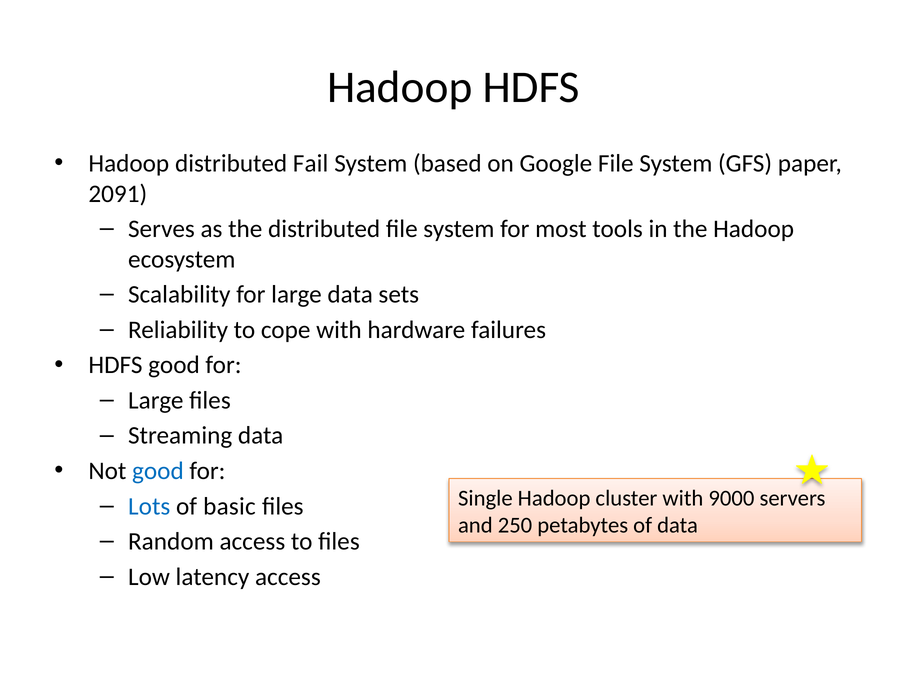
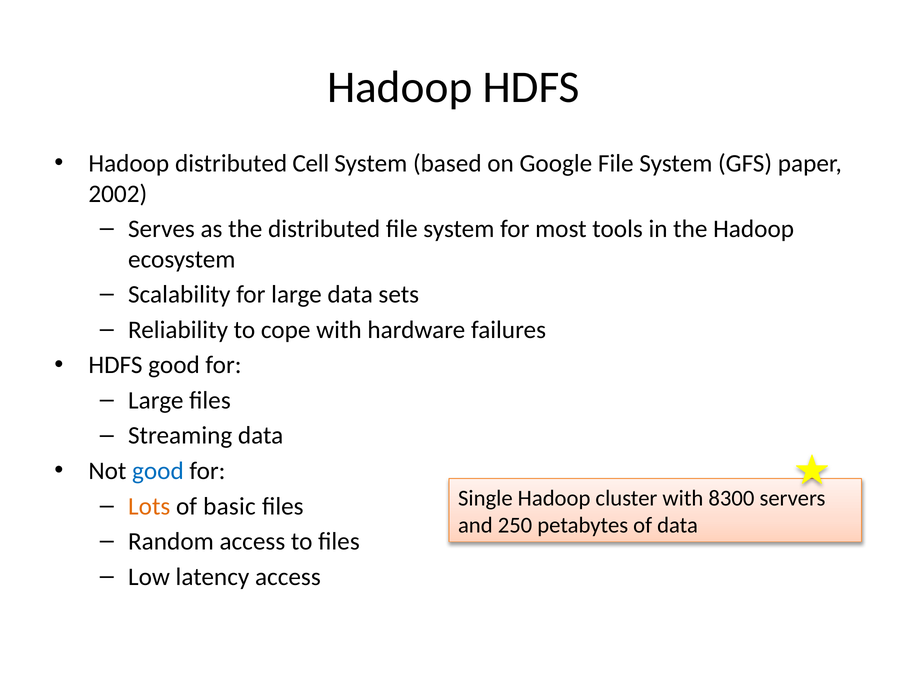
Fail: Fail -> Cell (311, 164)
2091: 2091 -> 2002 (118, 194)
9000: 9000 -> 8300 (731, 498)
Lots colour: blue -> orange (149, 506)
